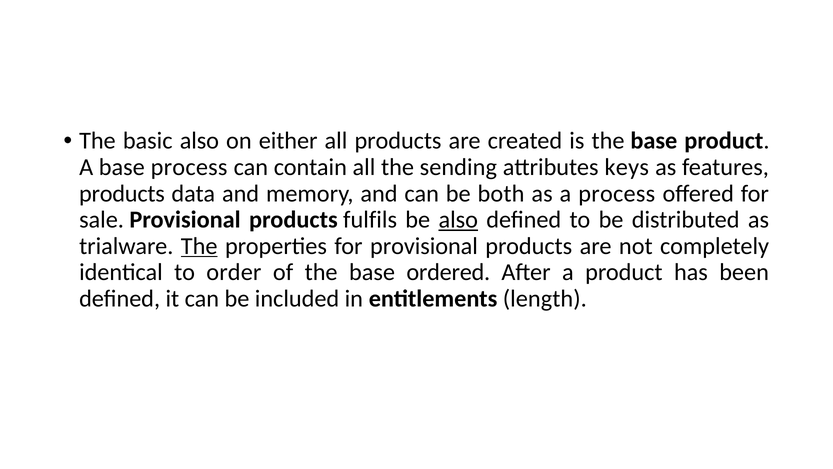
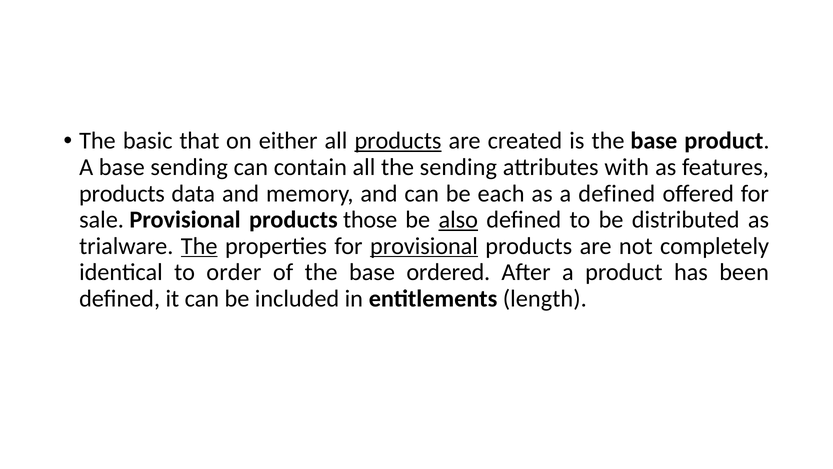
basic also: also -> that (199, 141)
products underline: none -> present (398, 141)
base process: process -> sending (189, 167)
keys: keys -> with (627, 167)
both: both -> each (501, 193)
a process: process -> defined (617, 193)
fulfils: fulfils -> those (370, 220)
provisional underline: none -> present (424, 246)
